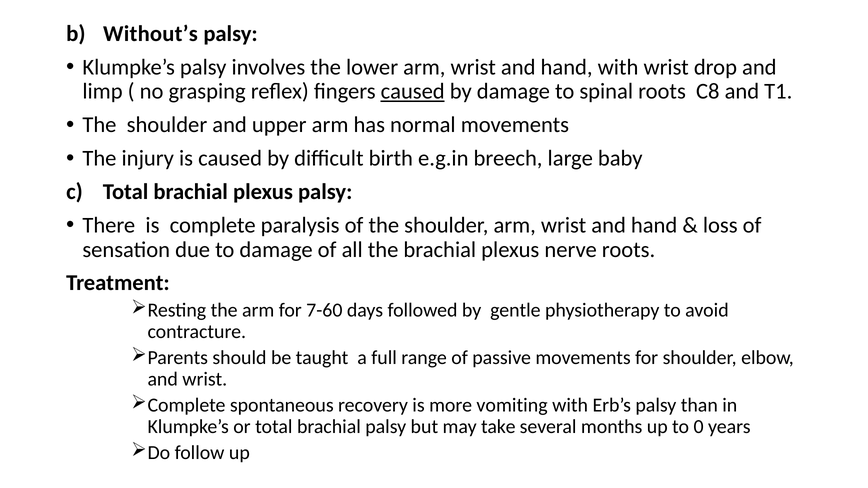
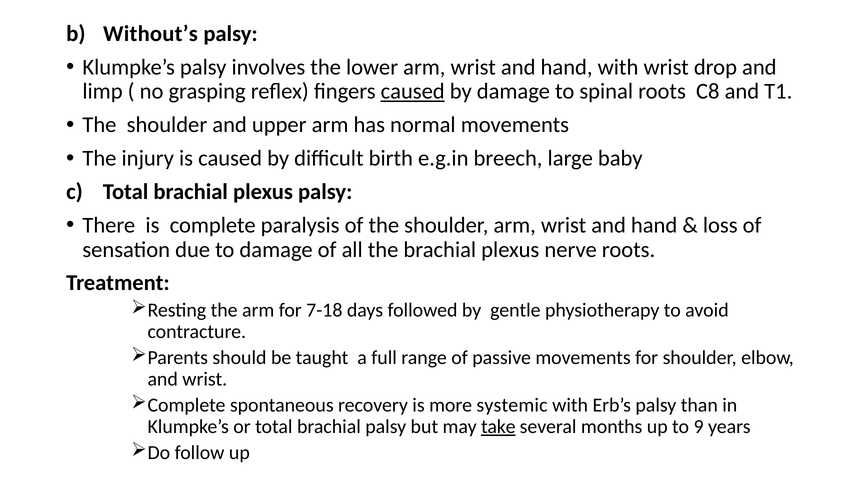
7-60: 7-60 -> 7-18 (324, 311)
vomiting: vomiting -> systemic (512, 406)
take underline: none -> present (498, 427)
0: 0 -> 9 (699, 427)
